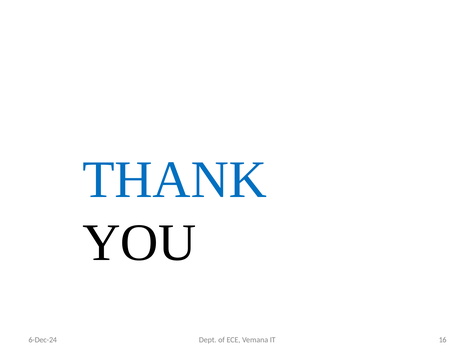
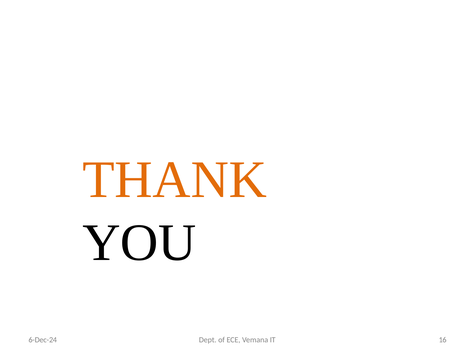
THANK colour: blue -> orange (175, 180)
